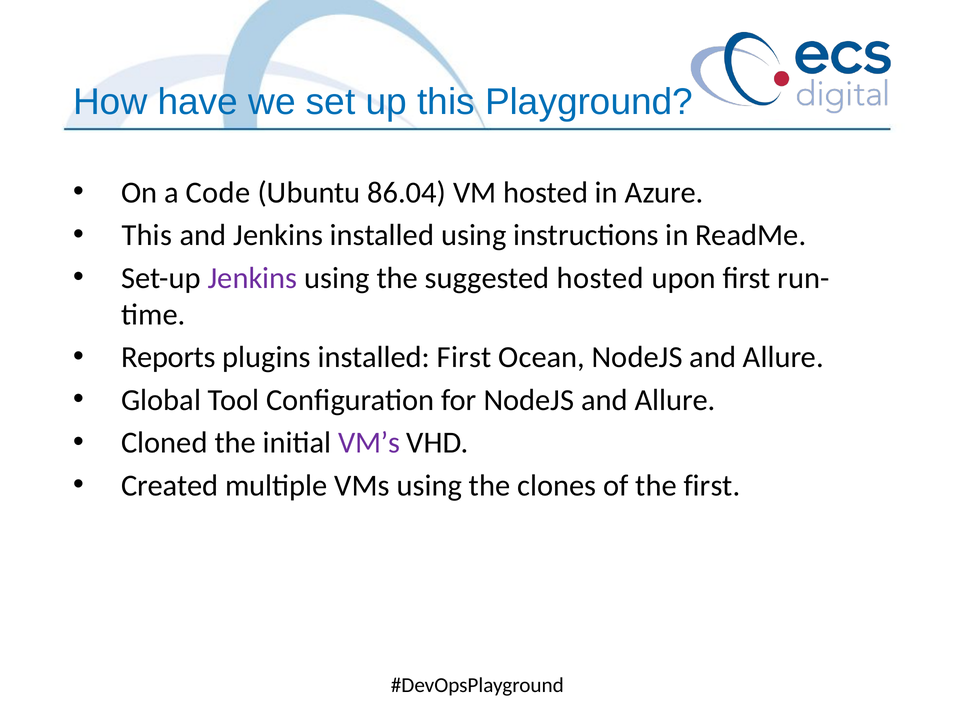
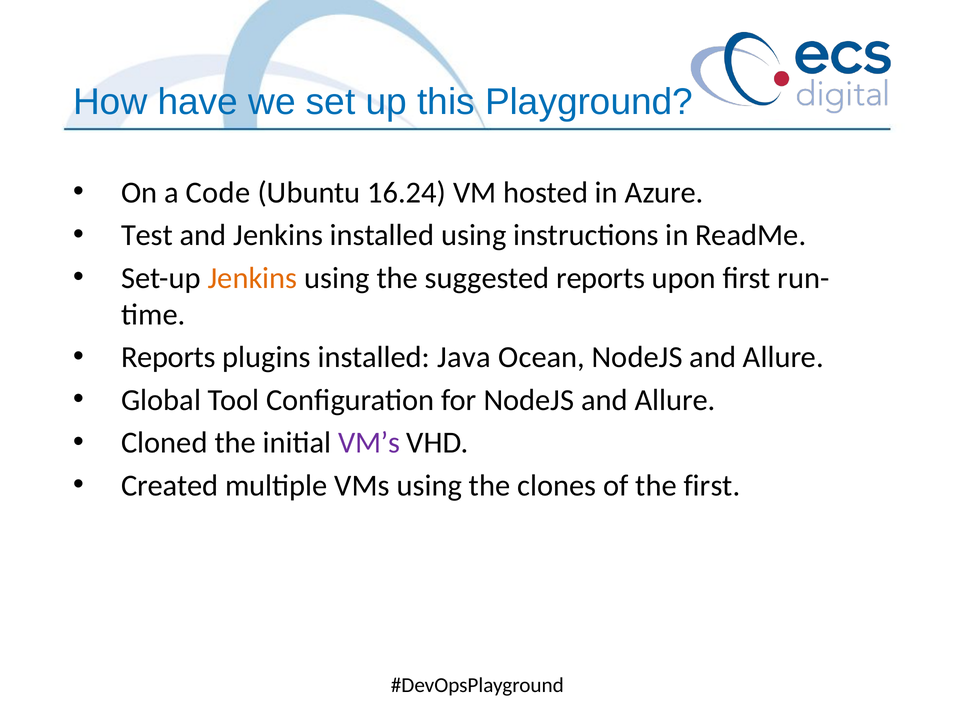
86.04: 86.04 -> 16.24 (407, 192)
This: This -> Test (147, 235)
Jenkins colour: purple -> orange (253, 278)
suggested hosted: hosted -> reports (601, 278)
installed First: First -> Java (464, 357)
